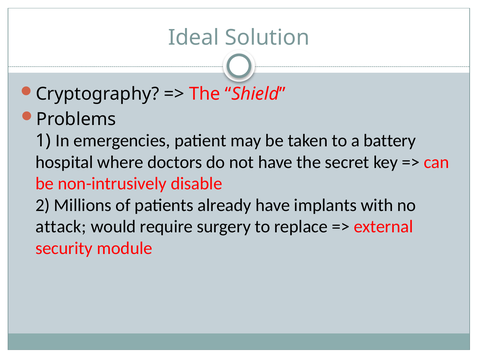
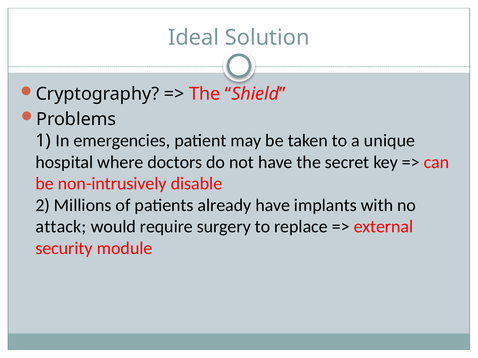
battery: battery -> unique (390, 141)
